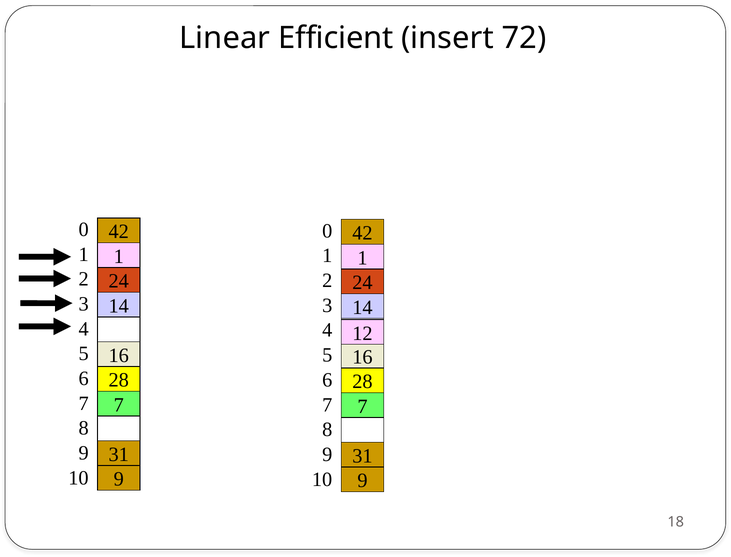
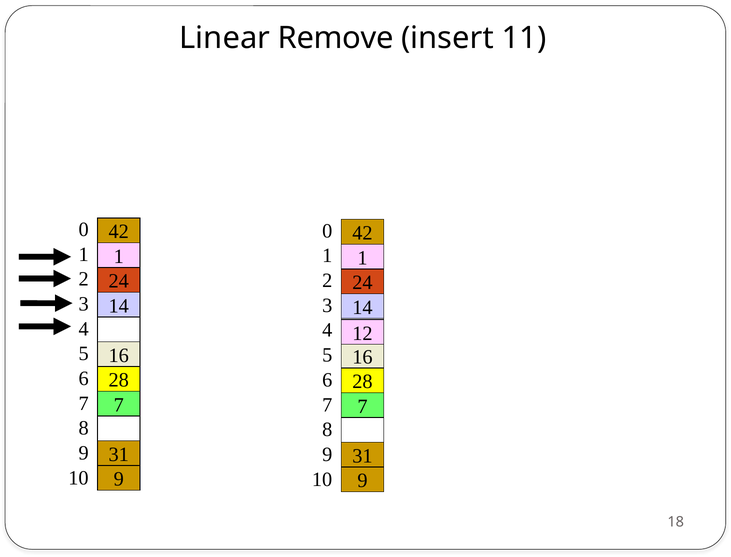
Efficient: Efficient -> Remove (336, 38)
72: 72 -> 11 (524, 38)
